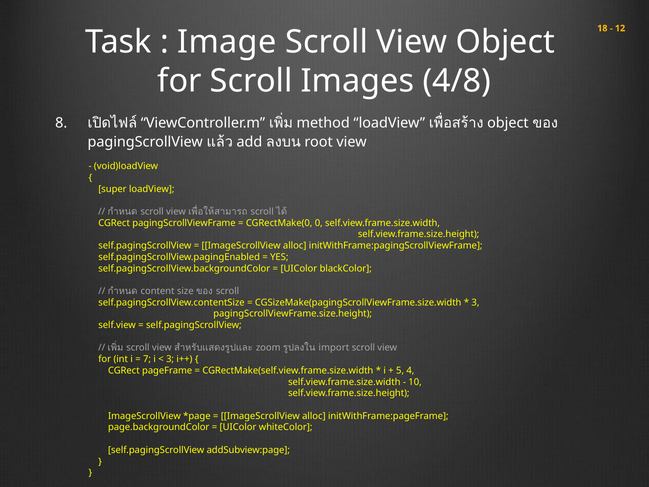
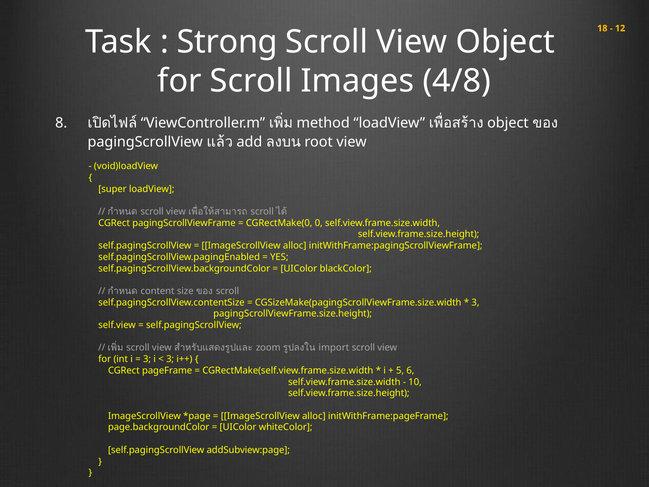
Image: Image -> Strong (227, 42)
7: 7 -> 3 (147, 359)
4: 4 -> 6 (410, 370)
